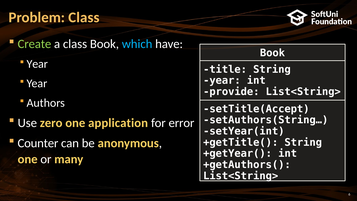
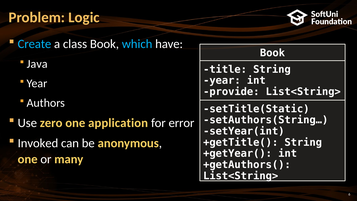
Problem Class: Class -> Logic (84, 17)
Create colour: light green -> light blue (34, 44)
Year: Year -> Java (37, 64)
setTitle(Accept: setTitle(Accept -> setTitle(Static (256, 109)
Counter: Counter -> Invoked (38, 143)
